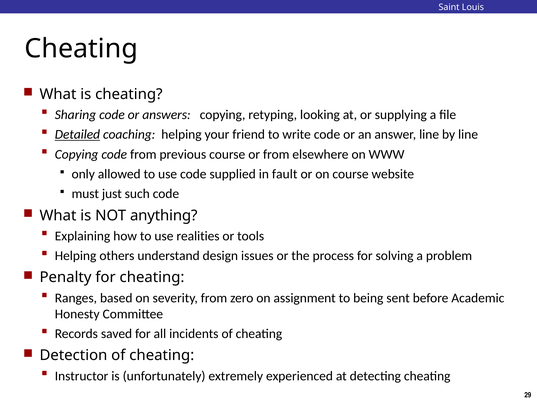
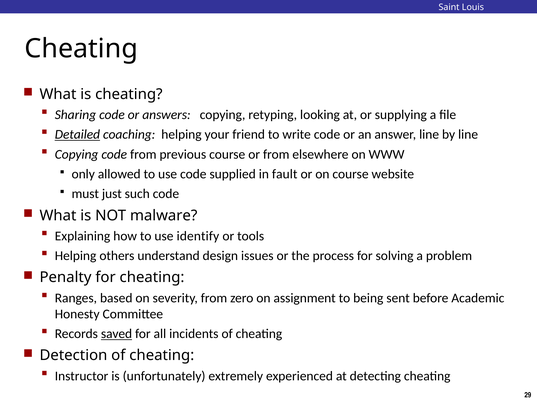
anything: anything -> malware (164, 216)
realities: realities -> identify (198, 236)
saved underline: none -> present (117, 334)
